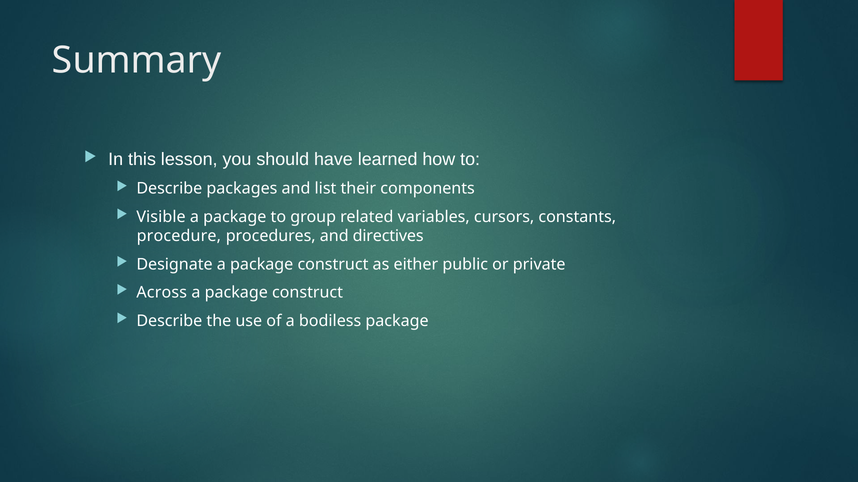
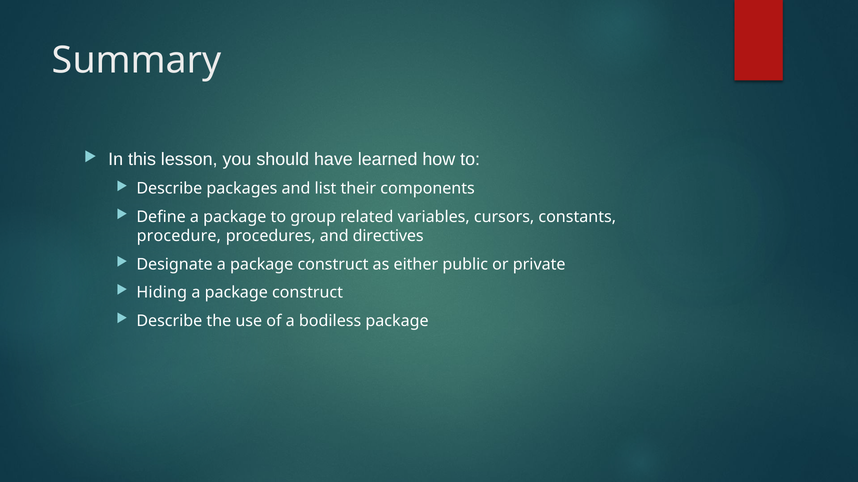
Visible: Visible -> Define (161, 217)
Across: Across -> Hiding (162, 293)
